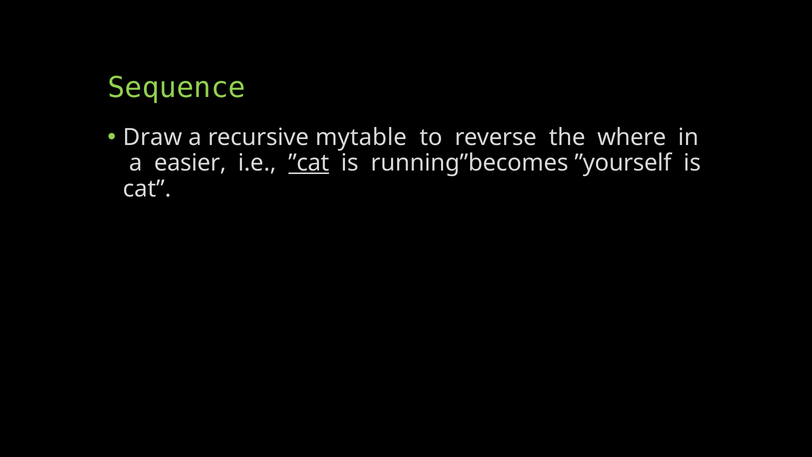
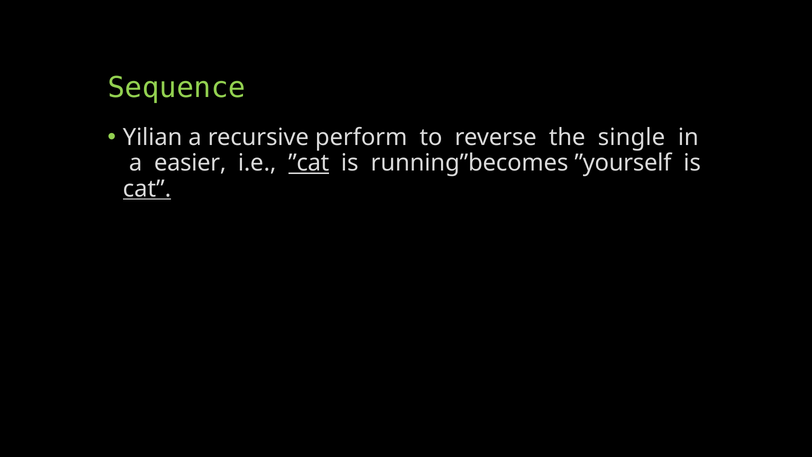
Draw: Draw -> Yilian (153, 138)
mytable: mytable -> perform (361, 138)
where: where -> single (632, 138)
cat underline: none -> present (147, 189)
